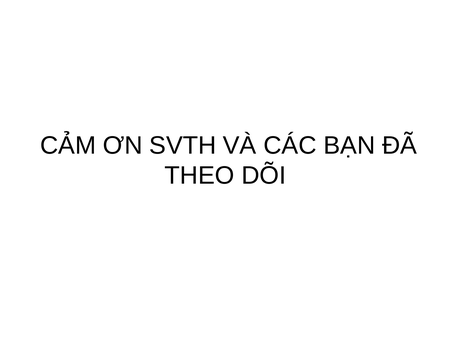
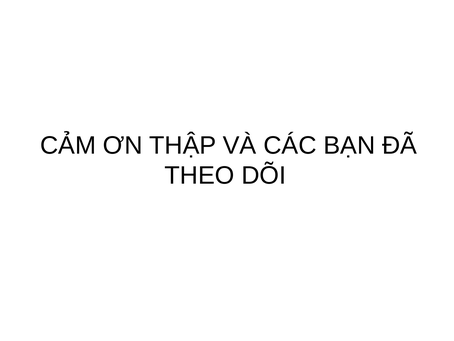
SVTH: SVTH -> THẬP (183, 145)
